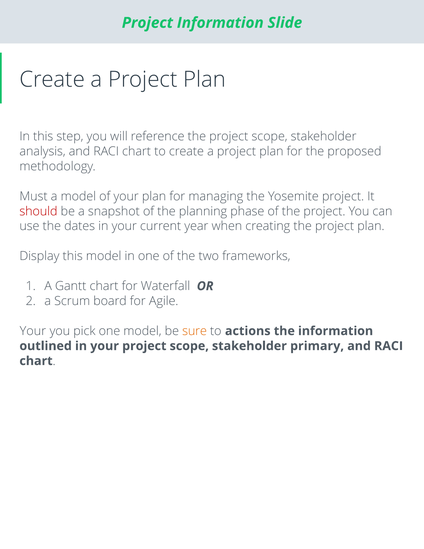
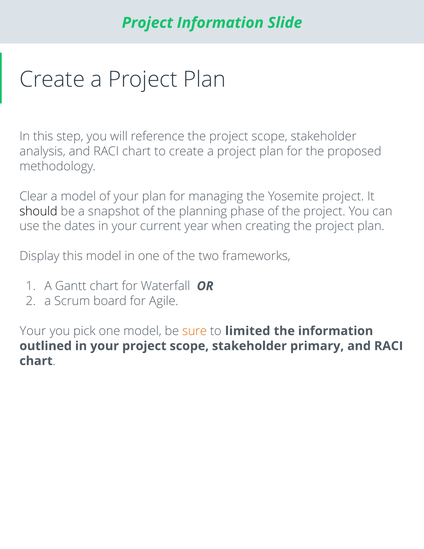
Must: Must -> Clear (34, 196)
should colour: red -> black (38, 211)
actions: actions -> limited (248, 331)
